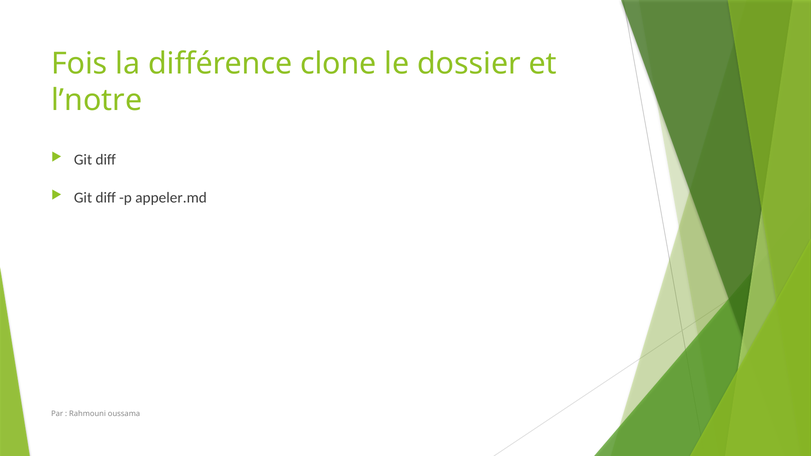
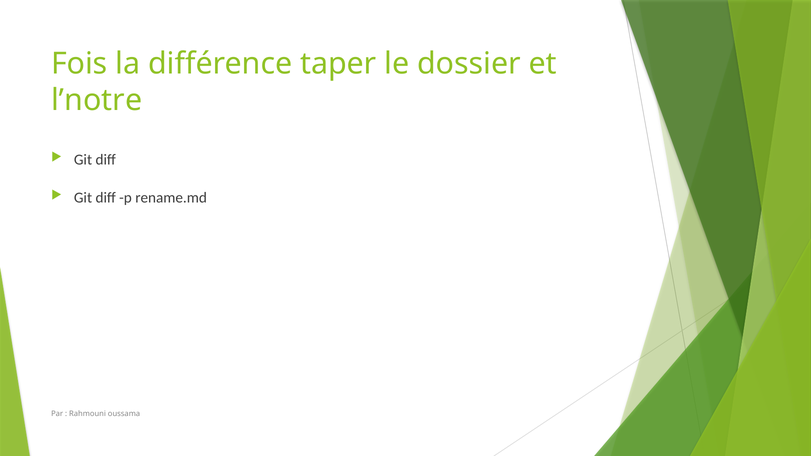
clone: clone -> taper (338, 64)
appeler.md: appeler.md -> rename.md (171, 198)
